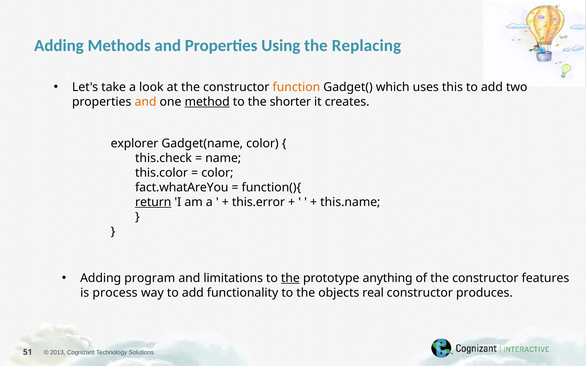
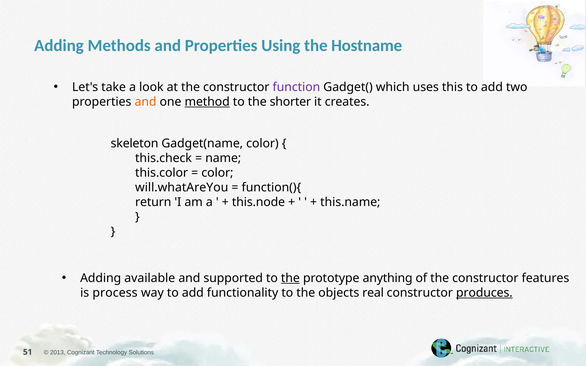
Replacing: Replacing -> Hostname (367, 46)
function colour: orange -> purple (296, 87)
explorer: explorer -> skeleton (135, 144)
fact.whatAreYou: fact.whatAreYou -> will.whatAreYou (182, 188)
return underline: present -> none (153, 202)
this.error: this.error -> this.node (258, 202)
program: program -> available (150, 278)
limitations: limitations -> supported (233, 278)
produces underline: none -> present (484, 293)
